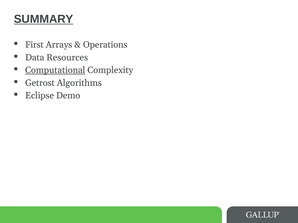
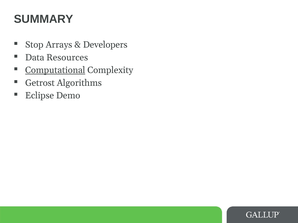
SUMMARY underline: present -> none (44, 19)
First: First -> Stop (34, 45)
Operations: Operations -> Developers (105, 45)
